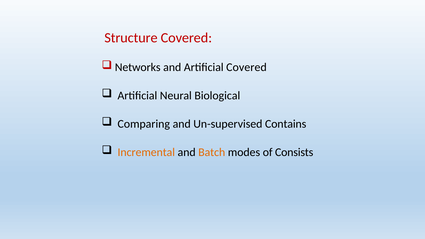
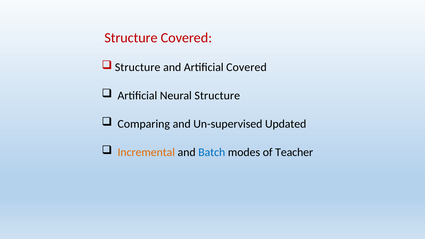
Networks: Networks -> Structure (138, 67)
Neural Biological: Biological -> Structure (217, 96)
Contains: Contains -> Updated (286, 124)
Batch colour: orange -> blue (212, 152)
Consists: Consists -> Teacher (294, 152)
